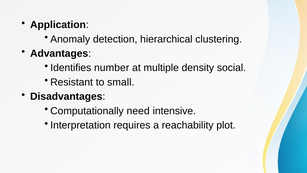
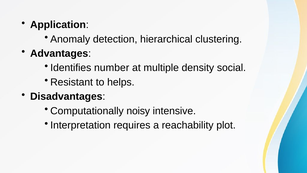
small: small -> helps (121, 82)
need: need -> noisy (138, 111)
